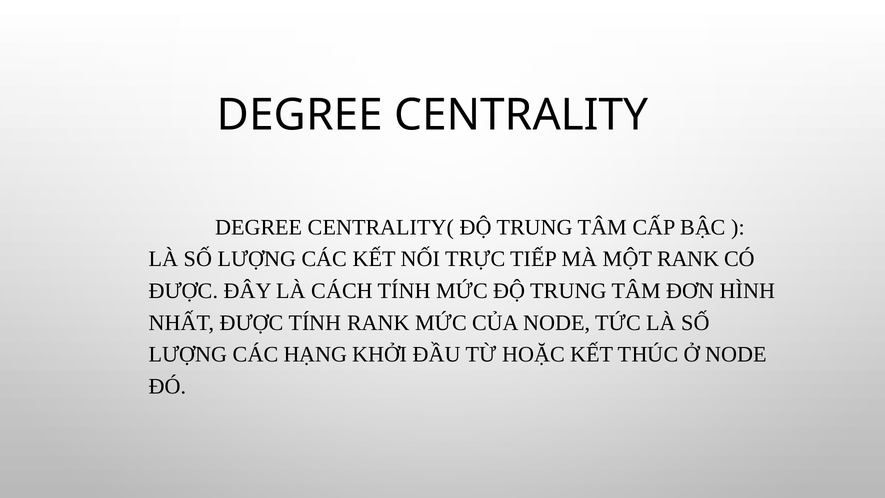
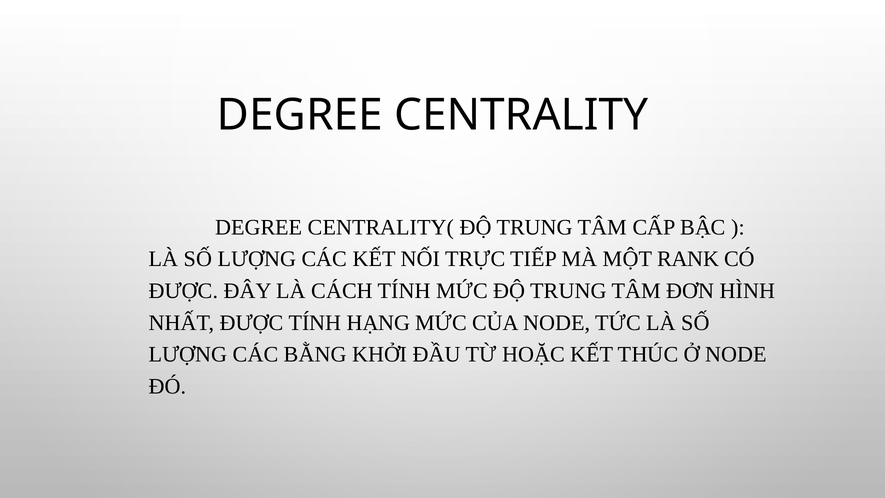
TÍNH RANK: RANK -> HẠNG (378, 323)
HẠNG: HẠNG -> BẰNG (315, 355)
